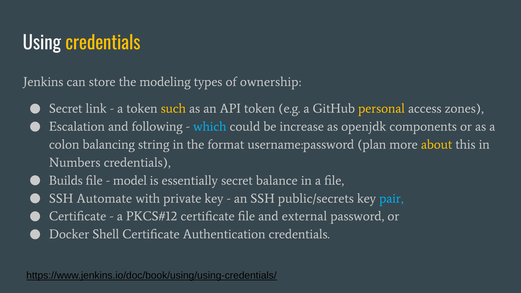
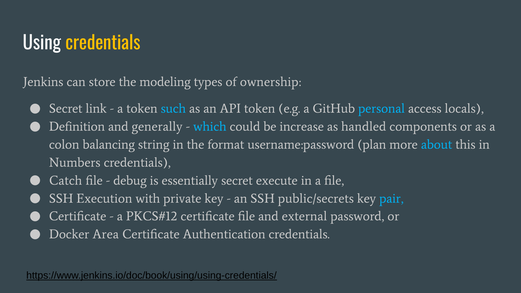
such colour: yellow -> light blue (173, 109)
personal colour: yellow -> light blue (382, 109)
zones: zones -> locals (464, 109)
Escalation: Escalation -> Definition (77, 127)
following: following -> generally (157, 127)
openjdk: openjdk -> handled (364, 127)
about colour: yellow -> light blue (437, 145)
Builds: Builds -> Catch (66, 180)
model: model -> debug (130, 180)
balance: balance -> execute (277, 180)
Automate: Automate -> Execution (104, 198)
Shell: Shell -> Area (106, 234)
